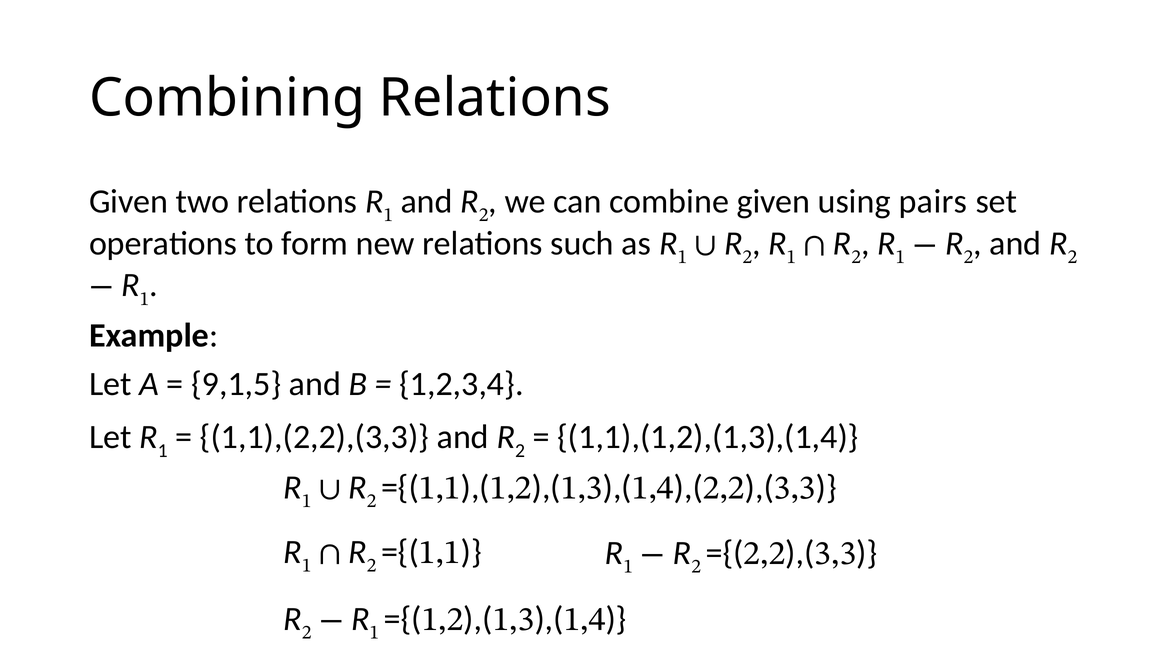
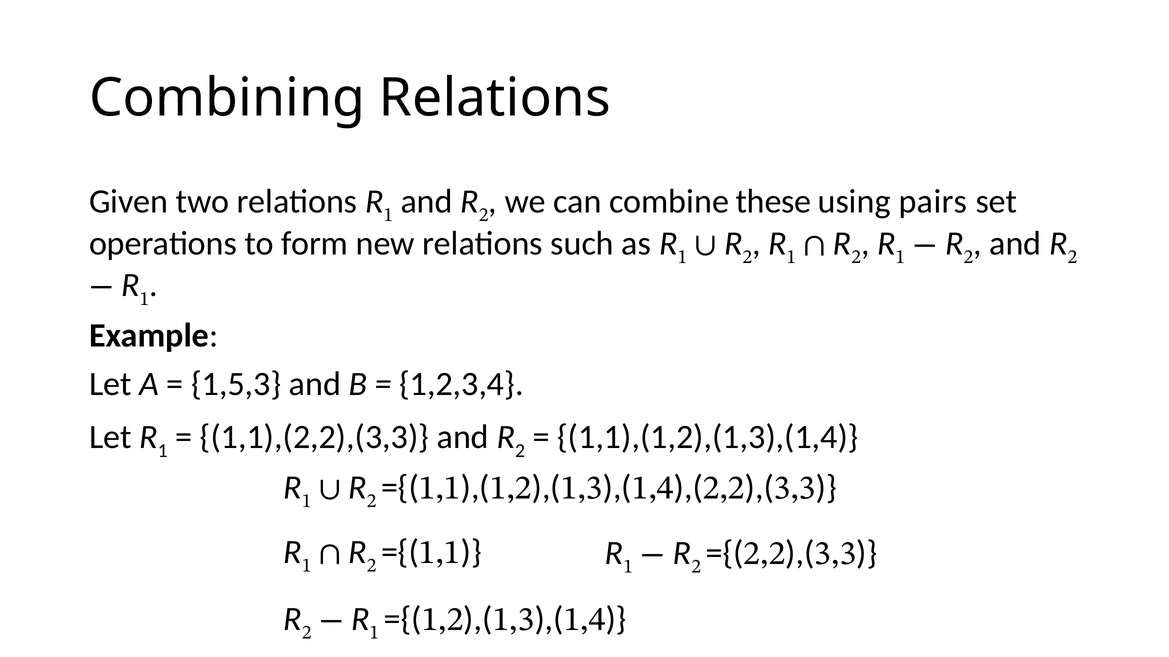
combine given: given -> these (774, 202)
9,1,5: 9,1,5 -> 1,5,3 (236, 385)
